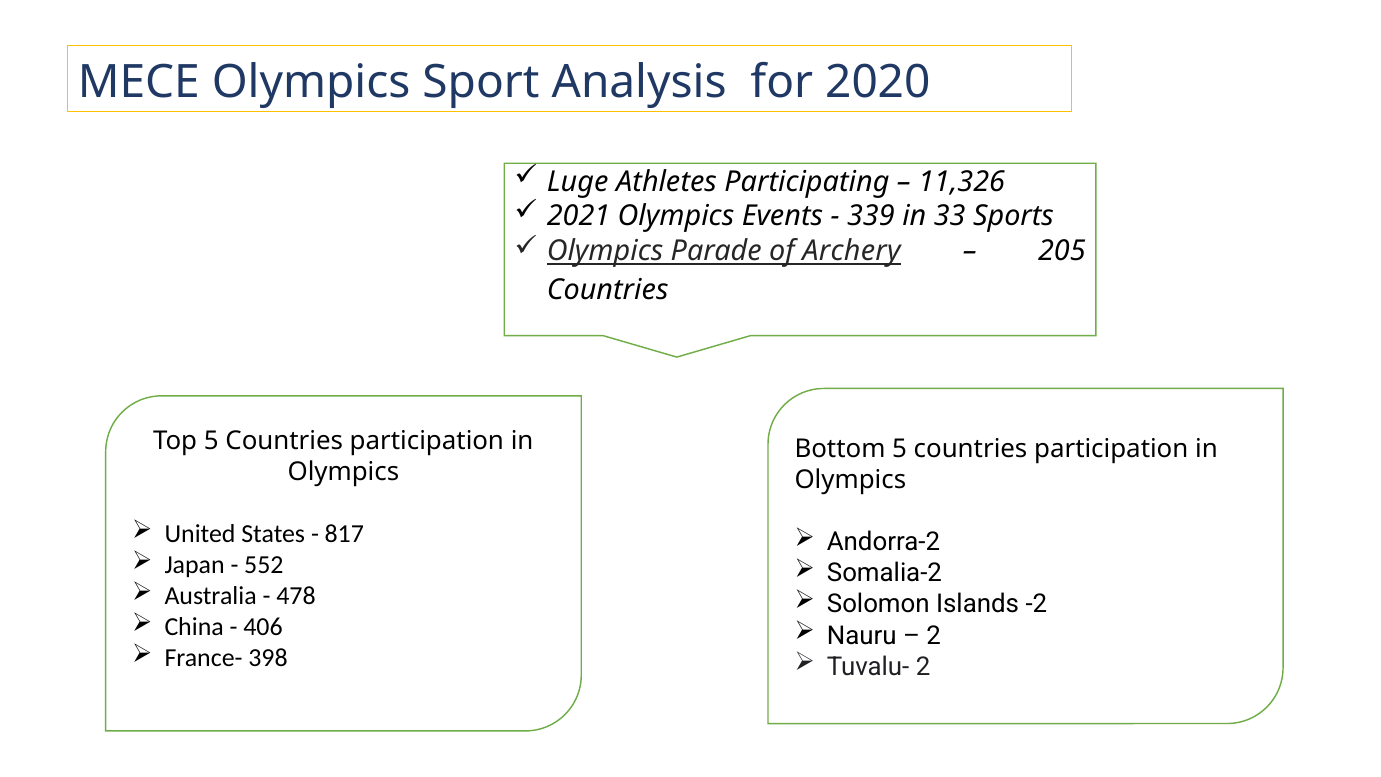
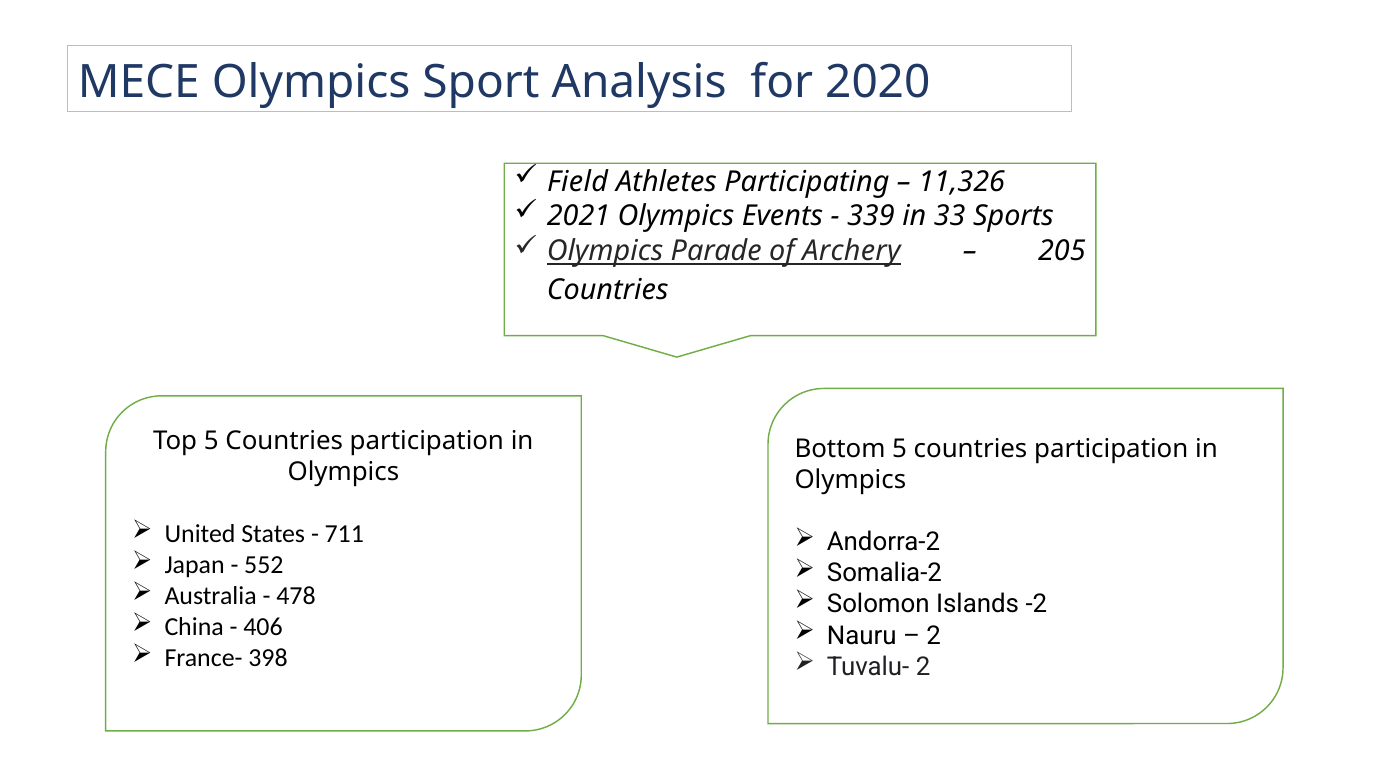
Luge: Luge -> Field (578, 182)
817: 817 -> 711 (344, 534)
